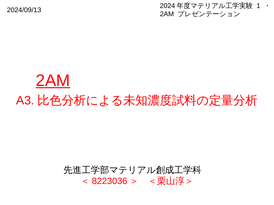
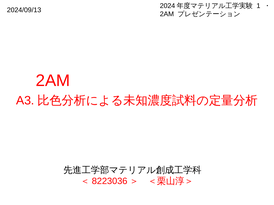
2AM underline: present -> none (53, 81)
